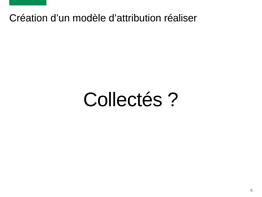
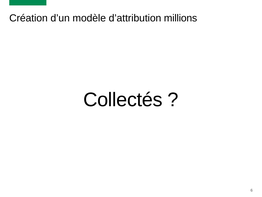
réaliser: réaliser -> millions (181, 18)
